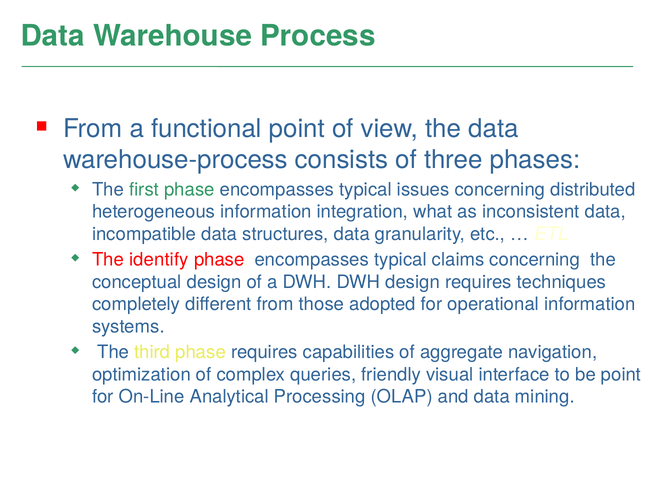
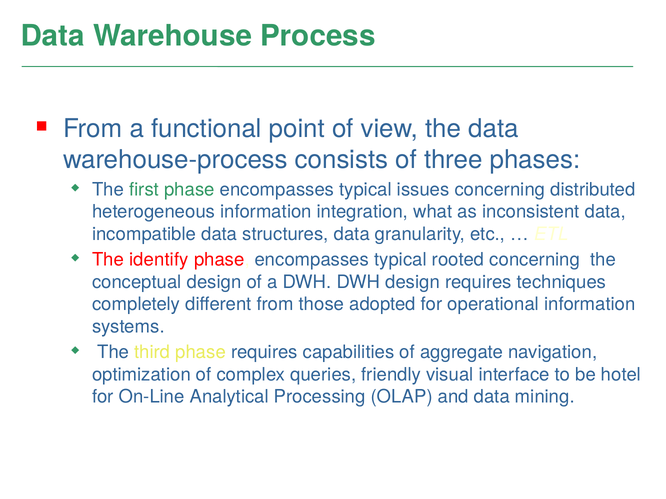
claims: claims -> rooted (458, 260)
be point: point -> hotel (621, 375)
